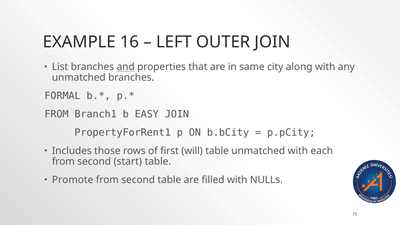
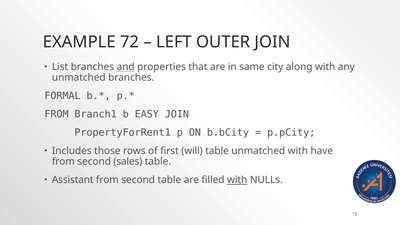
16: 16 -> 72 (130, 42)
each: each -> have (322, 151)
start: start -> sales (128, 162)
Promote: Promote -> Assistant (73, 180)
with underline: none -> present (237, 180)
